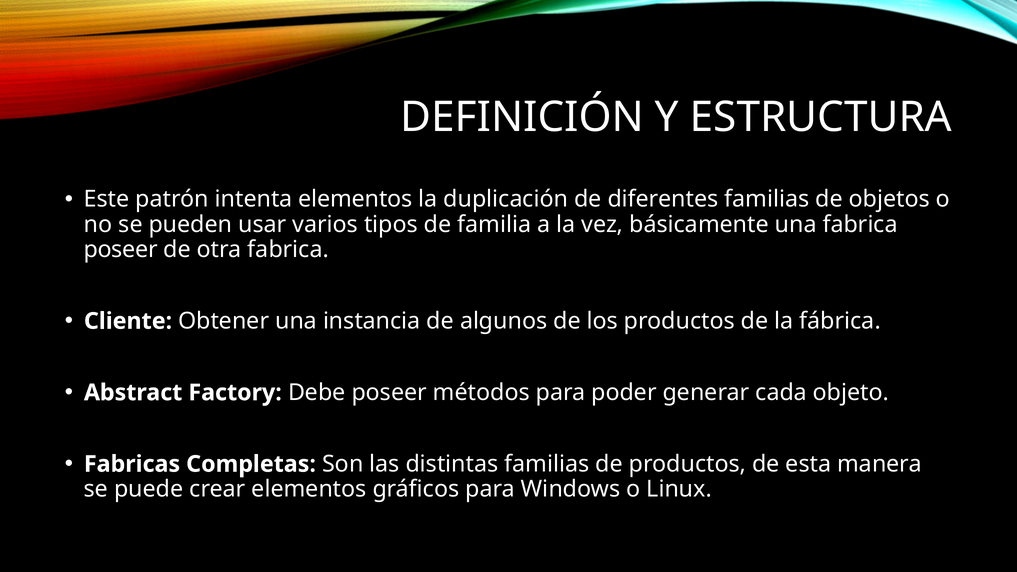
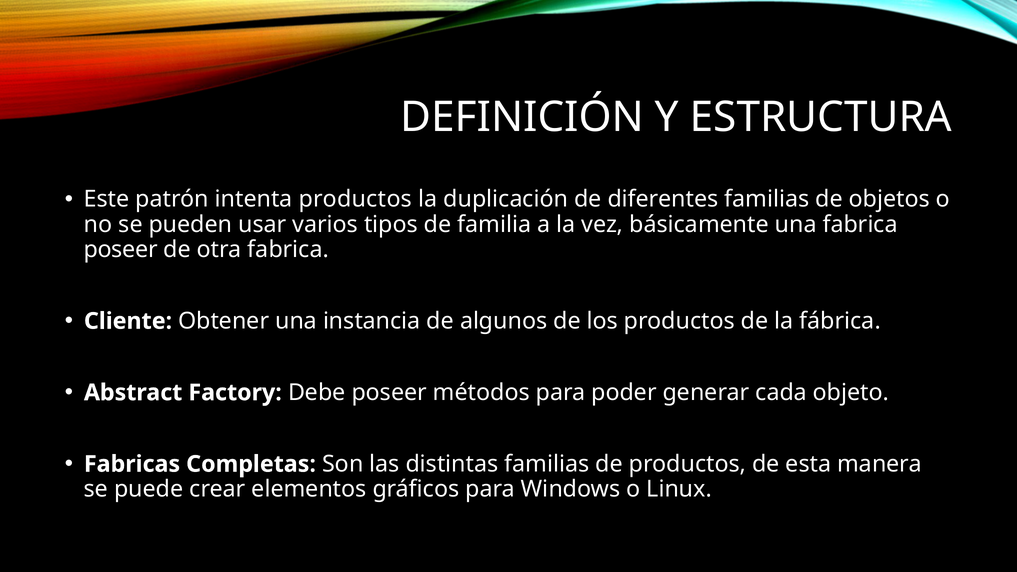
intenta elementos: elementos -> productos (355, 199)
